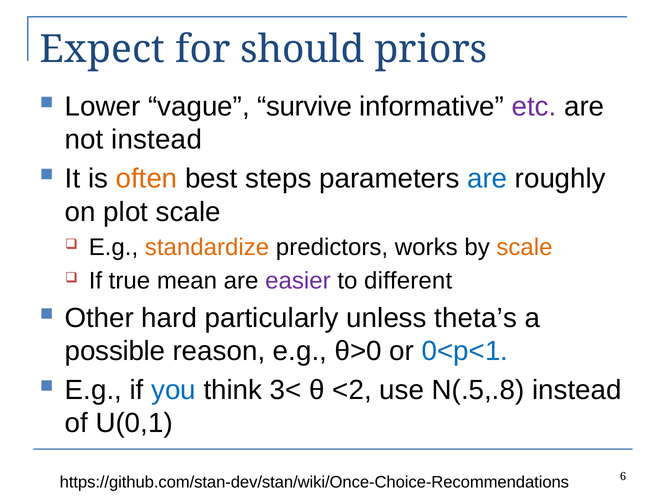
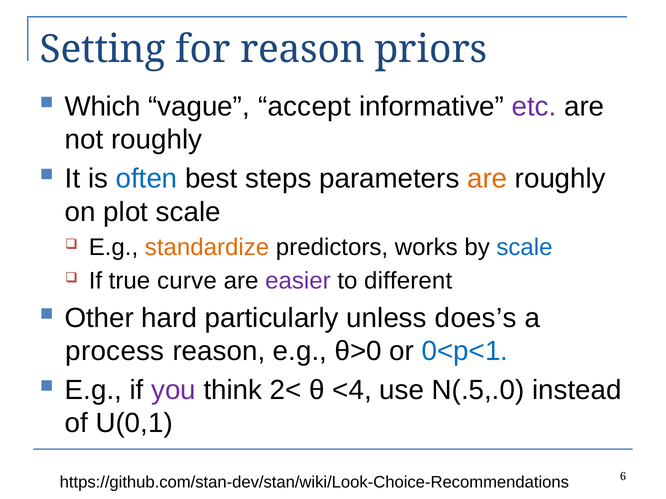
Expect: Expect -> Setting (103, 50)
for should: should -> reason (303, 50)
Lower: Lower -> Which (103, 107)
survive: survive -> accept (304, 107)
not instead: instead -> roughly (157, 140)
often colour: orange -> blue (147, 179)
are colour: blue -> orange (487, 179)
scale colour: orange -> blue (524, 248)
mean: mean -> curve (187, 281)
theta’s: theta’s -> does’s (476, 318)
possible: possible -> process (115, 352)
you colour: blue -> purple (174, 390)
3<: 3< -> 2< (286, 390)
<2: <2 -> <4 (352, 390)
N(.5,.8: N(.5,.8 -> N(.5,.0 (478, 390)
https://github.com/stan-dev/stan/wiki/Once-Choice-Recommendations: https://github.com/stan-dev/stan/wiki/Once-Choice-Recommendations -> https://github.com/stan-dev/stan/wiki/Look-Choice-Recommendations (314, 483)
